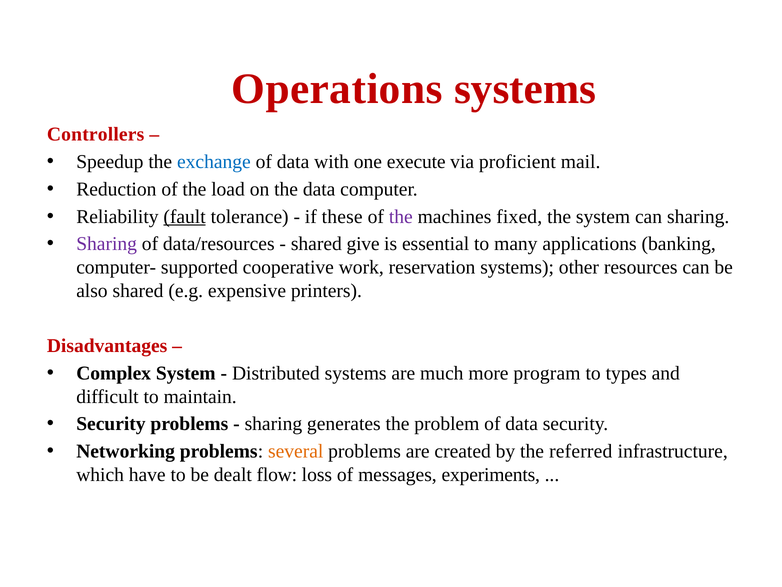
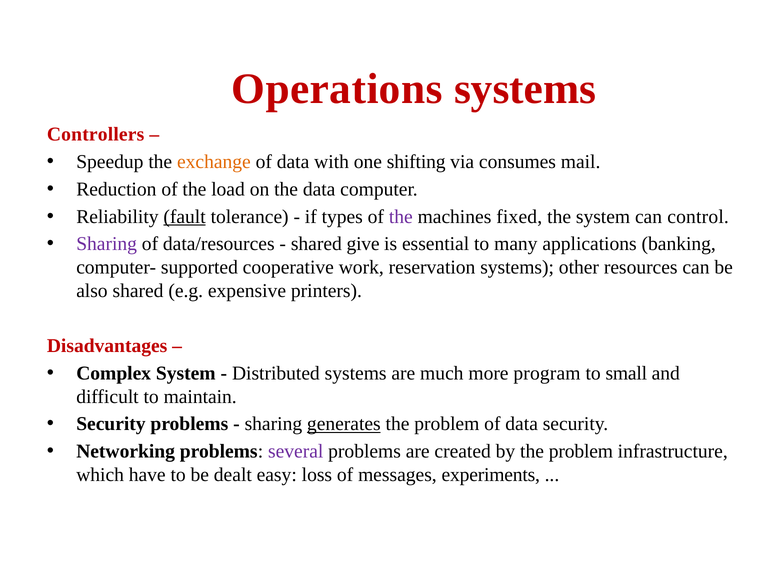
exchange colour: blue -> orange (214, 162)
execute: execute -> shifting (416, 162)
proficient: proficient -> consumes (517, 162)
these: these -> types (342, 216)
can sharing: sharing -> control (698, 216)
types: types -> small (626, 373)
generates underline: none -> present (344, 424)
several colour: orange -> purple (296, 451)
by the referred: referred -> problem (581, 451)
flow: flow -> easy (277, 474)
